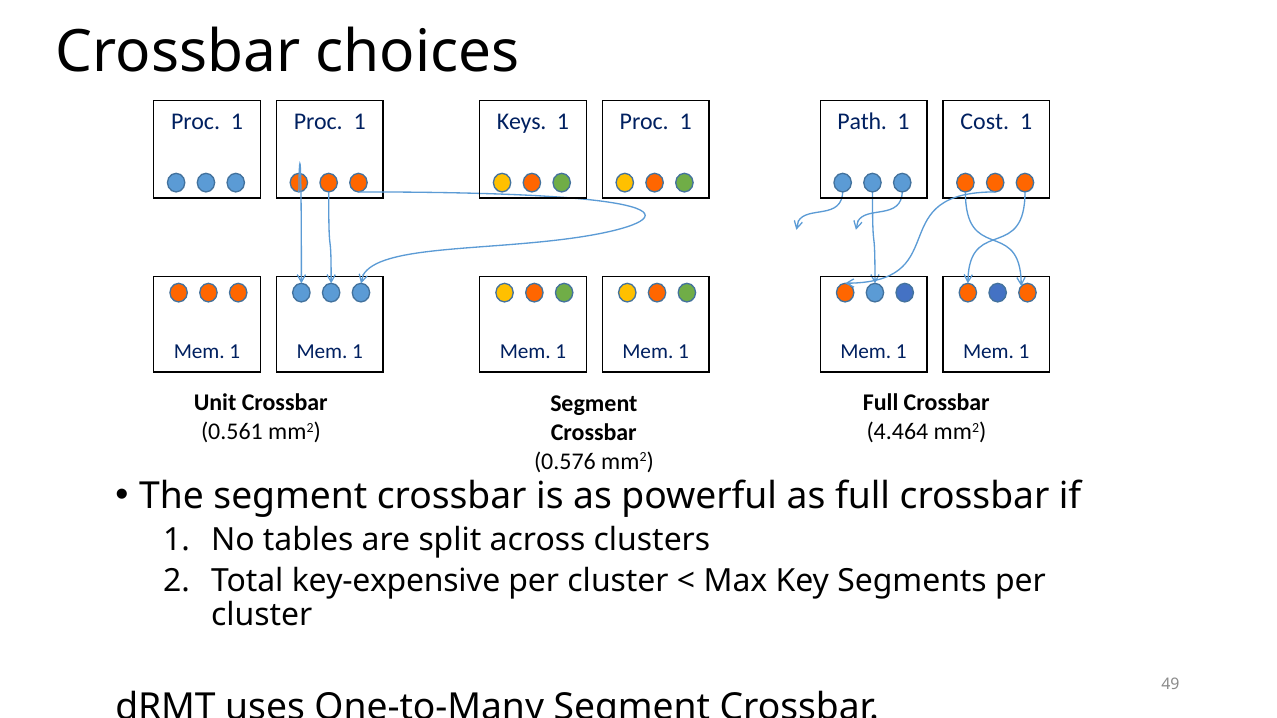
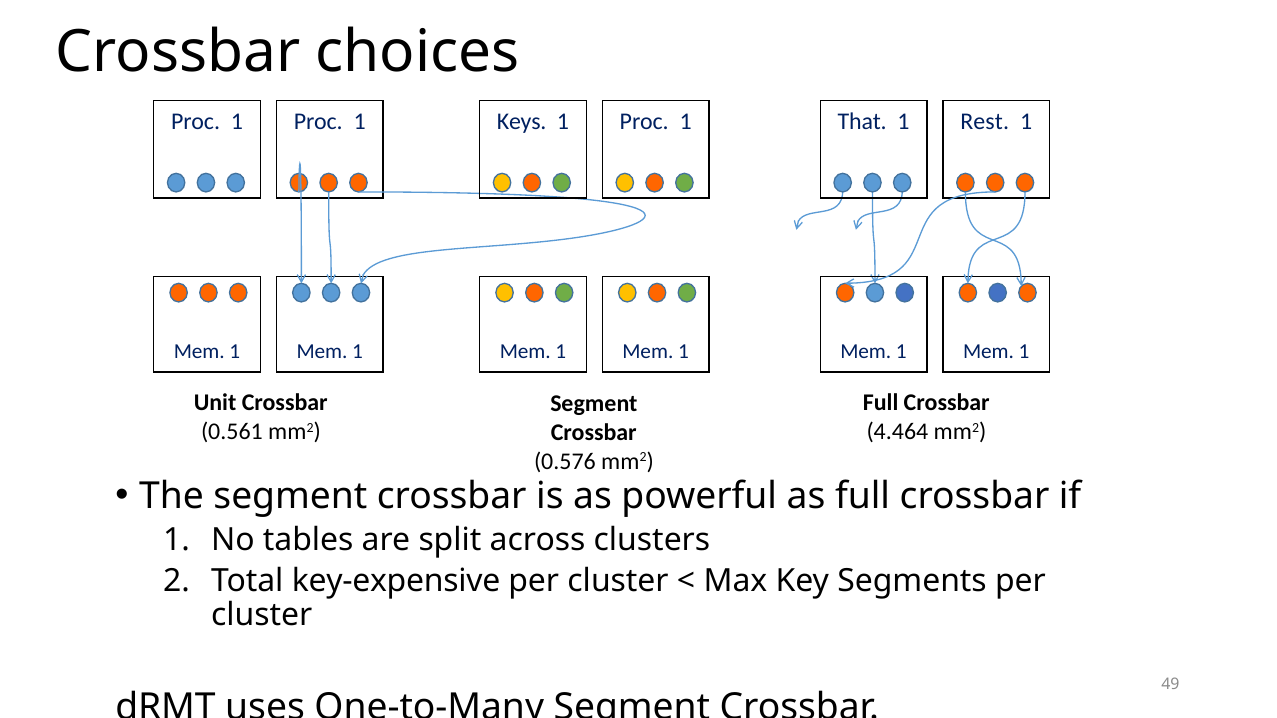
Path: Path -> That (862, 122)
Cost: Cost -> Rest (985, 122)
